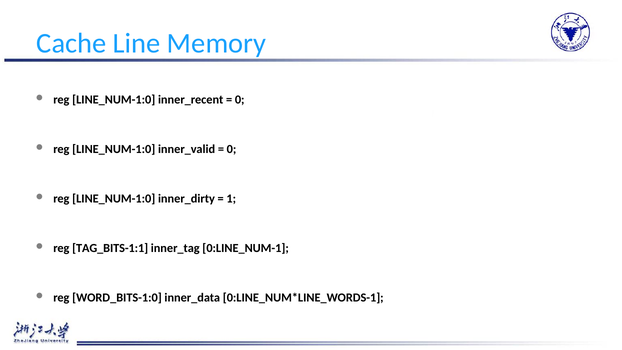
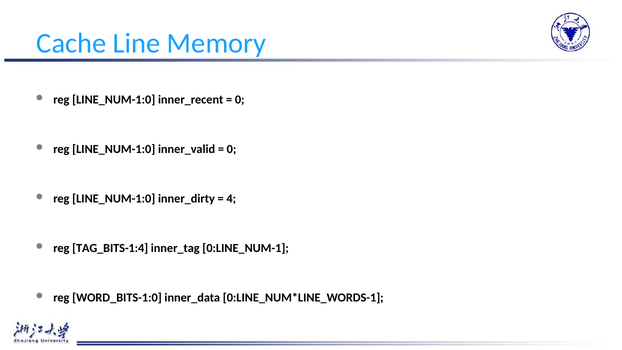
1: 1 -> 4 (231, 199)
TAG_BITS-1:1: TAG_BITS-1:1 -> TAG_BITS-1:4 (110, 248)
